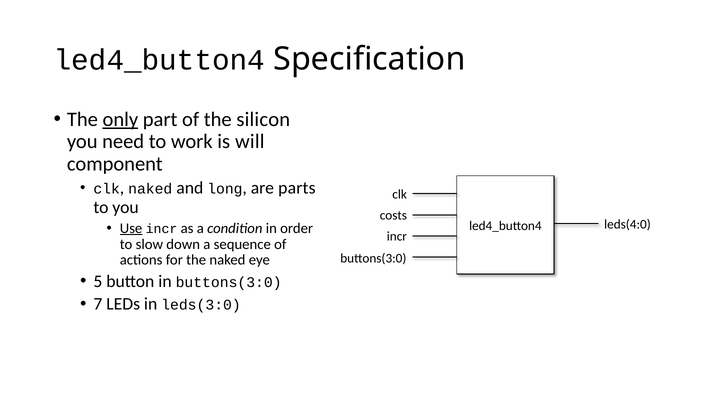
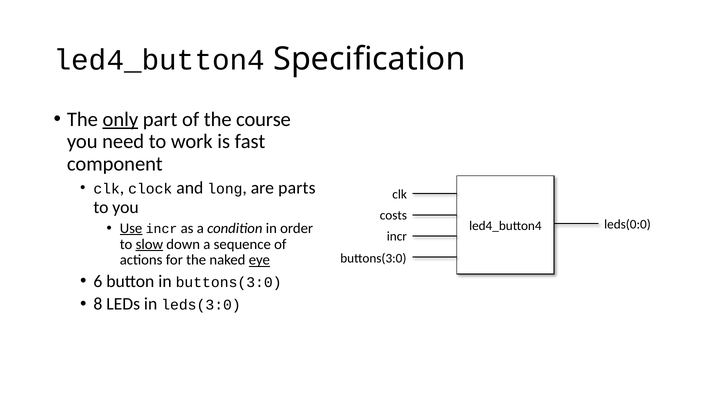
silicon: silicon -> course (263, 119)
will: will -> fast (250, 141)
naked: naked -> clock (150, 189)
leds(4:0: leds(4:0 -> leds(0:0 (627, 224)
slow underline: none -> present (149, 244)
eye underline: none -> present (259, 260)
5: 5 -> 6 (98, 281)
7: 7 -> 8 (98, 304)
